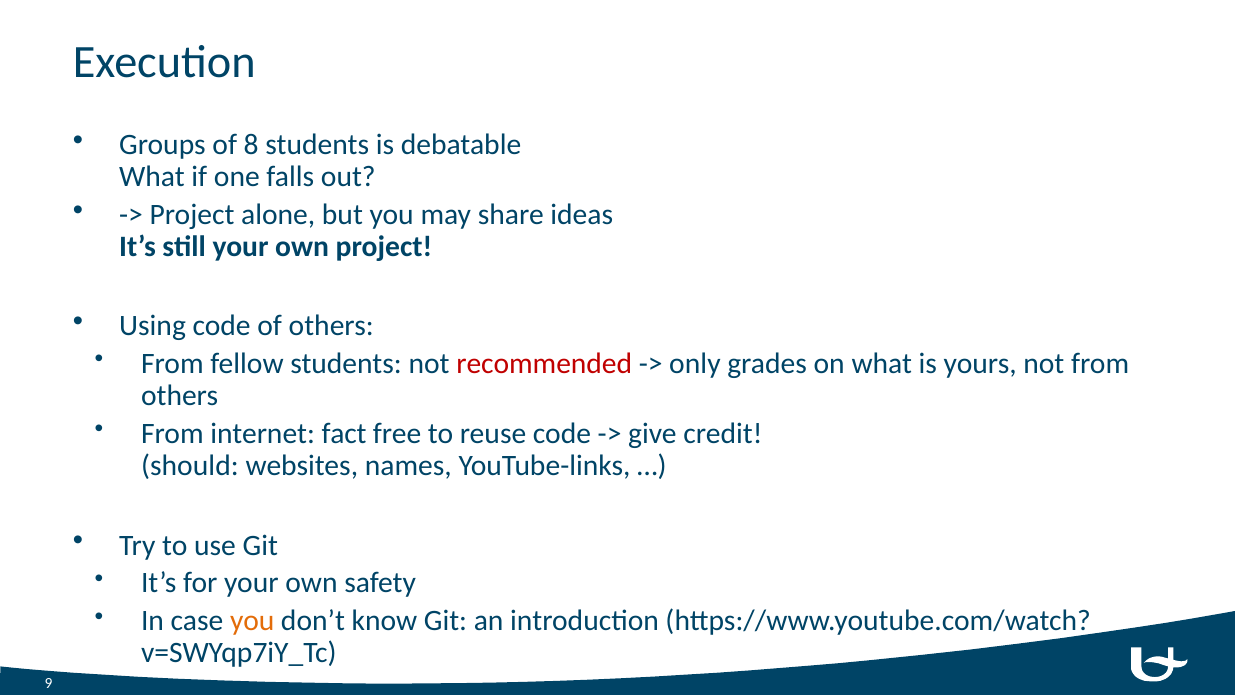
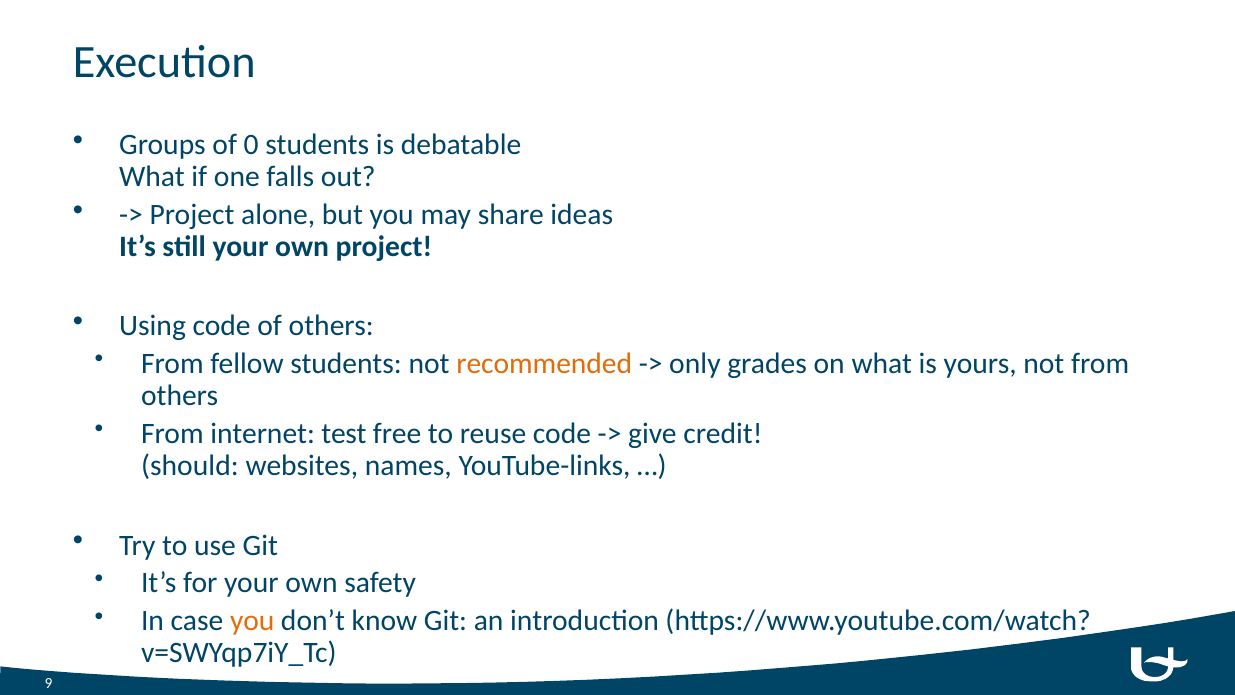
8: 8 -> 0 (251, 145)
recommended colour: red -> orange (544, 364)
fact: fact -> test (344, 434)
